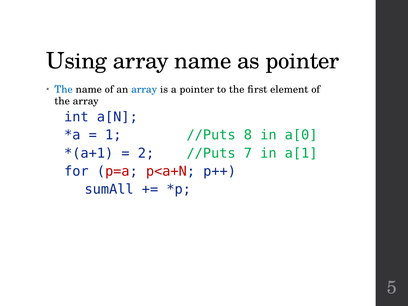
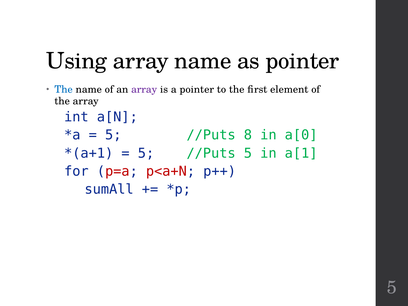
array colour: blue -> purple (144, 90)
1: 1 -> 5 (113, 135)
2: 2 -> 5 (146, 153)
//Puts 7: 7 -> 5 (248, 153)
